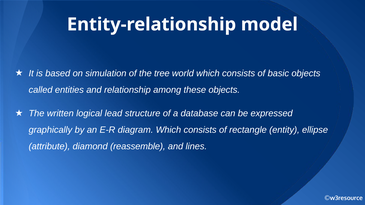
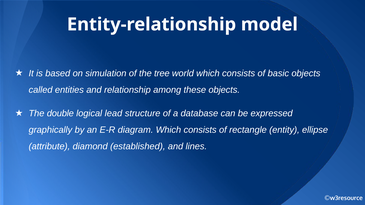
written: written -> double (60, 114)
reassemble: reassemble -> established (138, 147)
